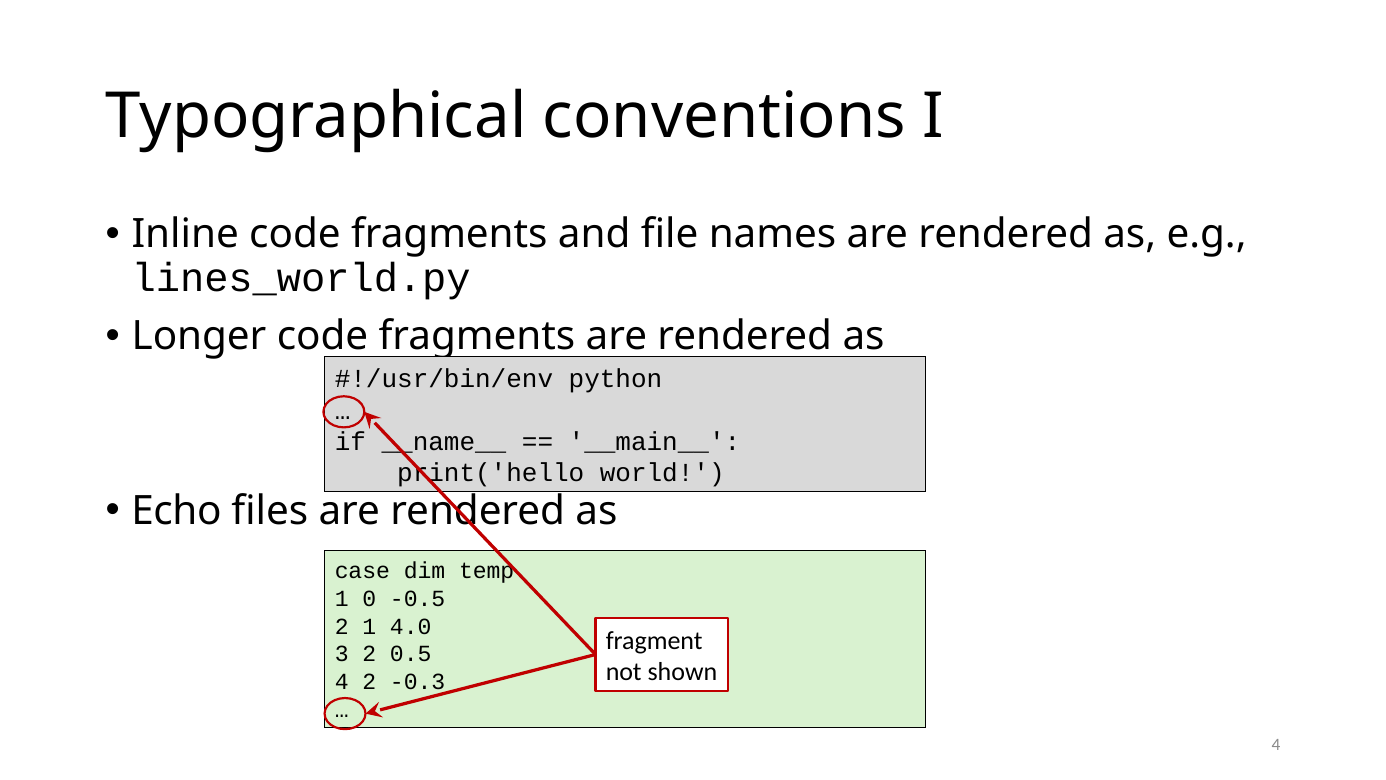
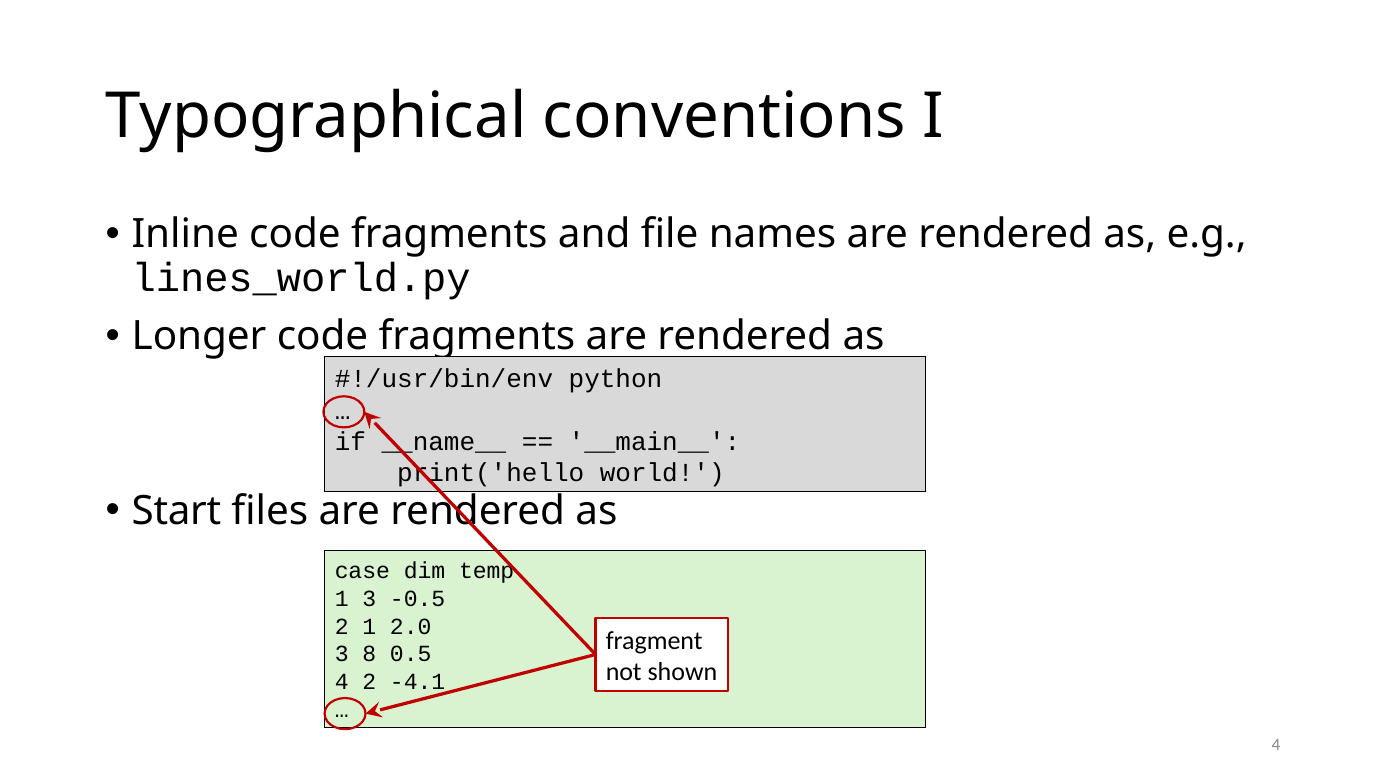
Echo: Echo -> Start (176, 510)
1 0: 0 -> 3 (369, 599)
4.0: 4.0 -> 2.0 (411, 626)
3 2: 2 -> 8 (369, 654)
-0.3: -0.3 -> -4.1 (418, 682)
